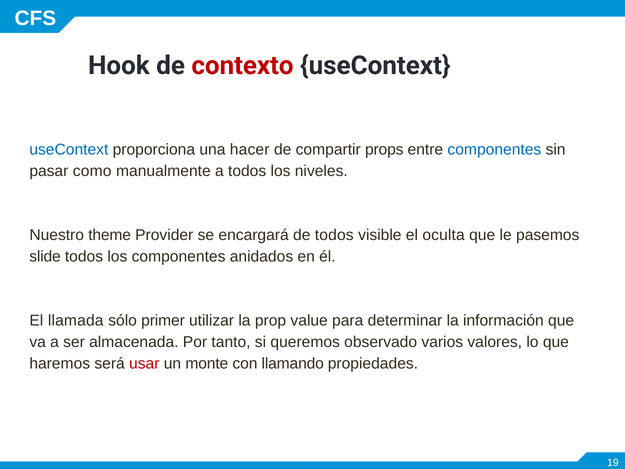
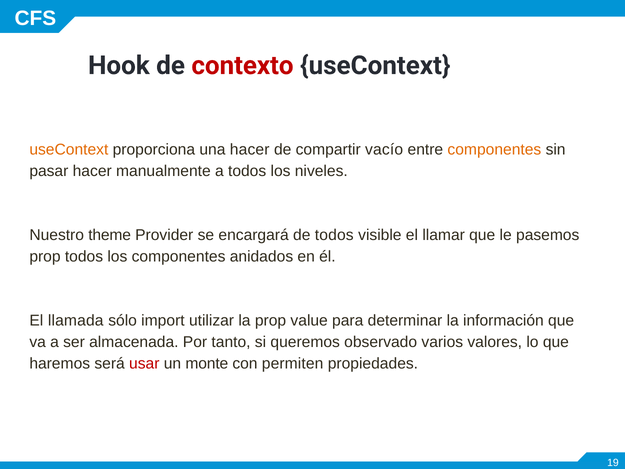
useContext colour: blue -> orange (69, 149)
props: props -> vacío (384, 149)
componentes colour: blue -> orange (494, 149)
pasar como: como -> hacer (92, 171)
oculta: oculta -> llamar (444, 235)
slide: slide -> prop (45, 256)
primer: primer -> import (163, 320)
llamando: llamando -> permiten (293, 363)
